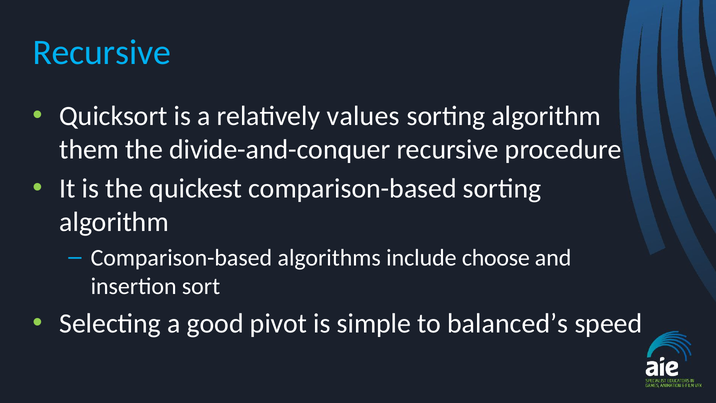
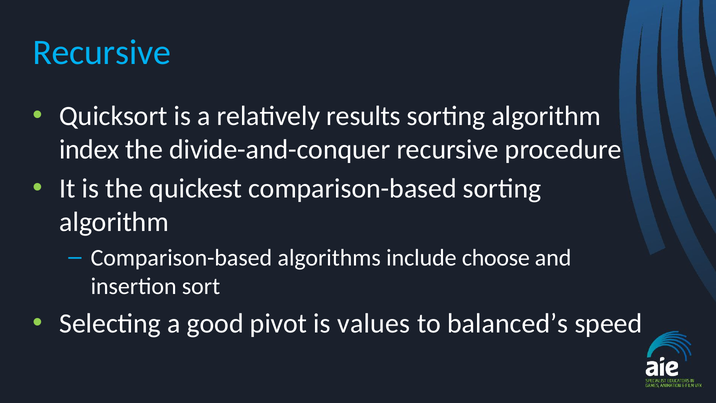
values: values -> results (364, 116)
them: them -> index (89, 150)
simple: simple -> values (374, 323)
